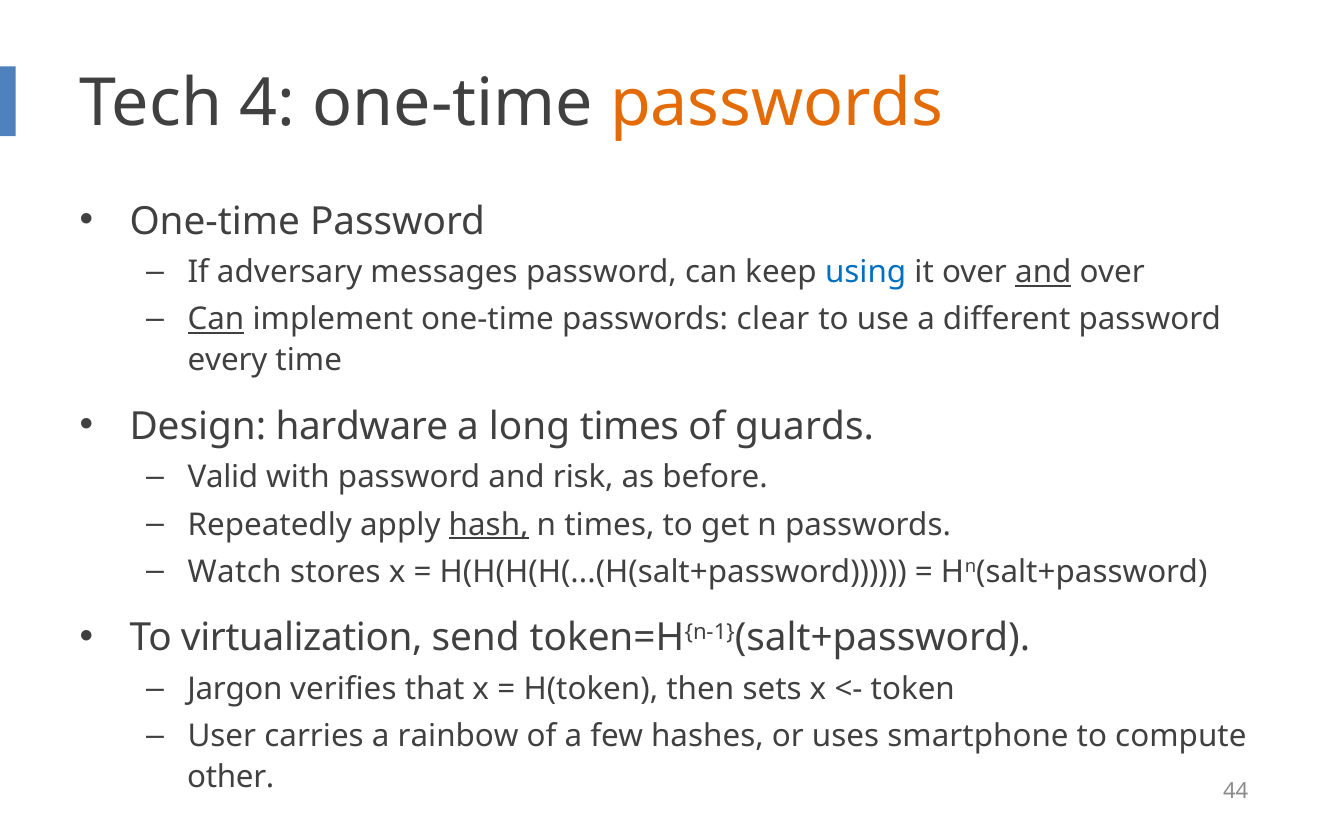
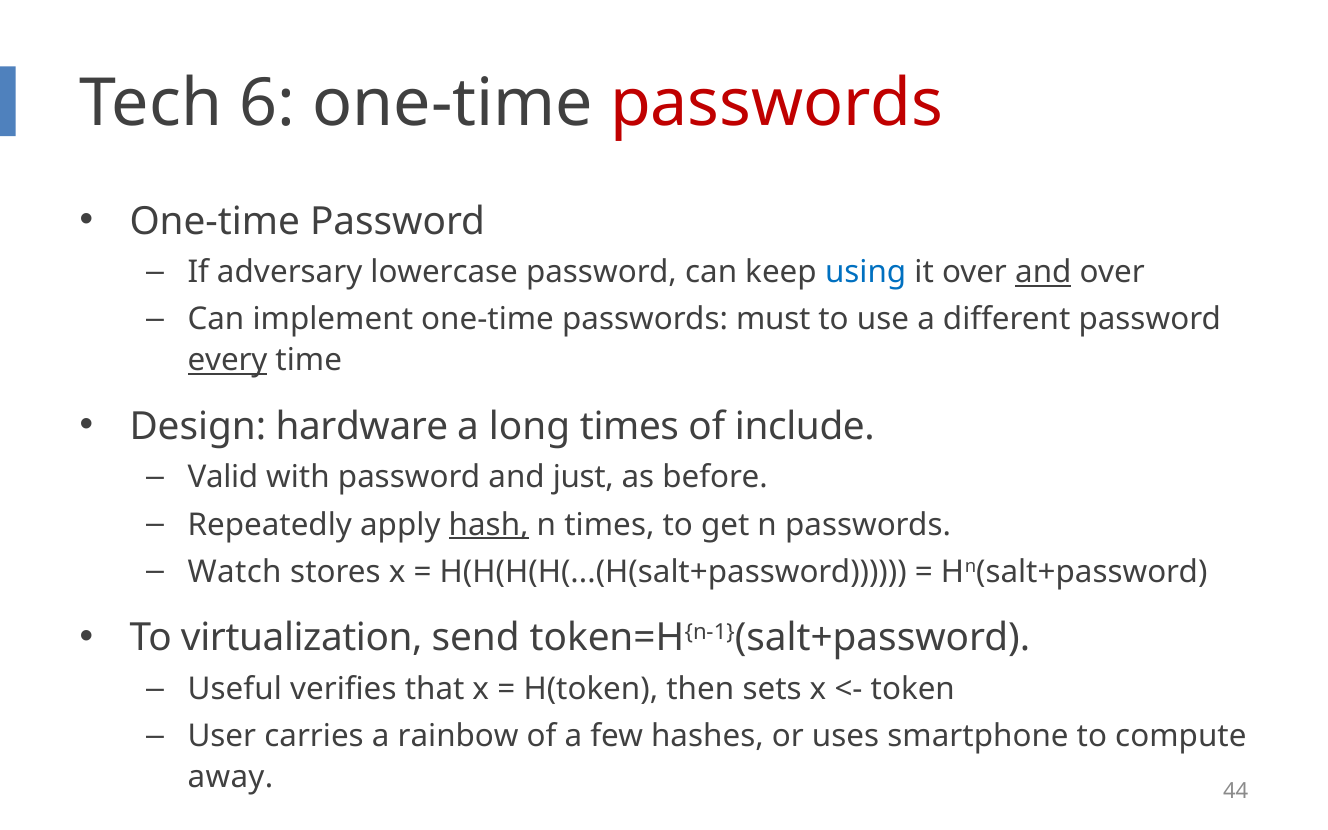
4: 4 -> 6 (267, 103)
passwords colour: orange -> red (777, 103)
messages: messages -> lowercase (444, 272)
Can underline: present -> none (216, 320)
clear: clear -> must (773, 320)
every underline: none -> present (228, 360)
guards: guards -> include (805, 426)
risk: risk -> just (583, 477)
Jargon: Jargon -> Useful (235, 689)
other: other -> away (230, 777)
